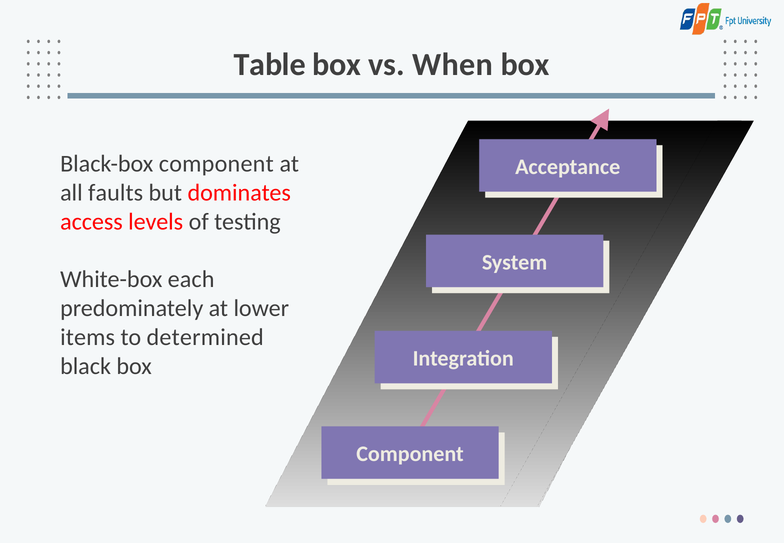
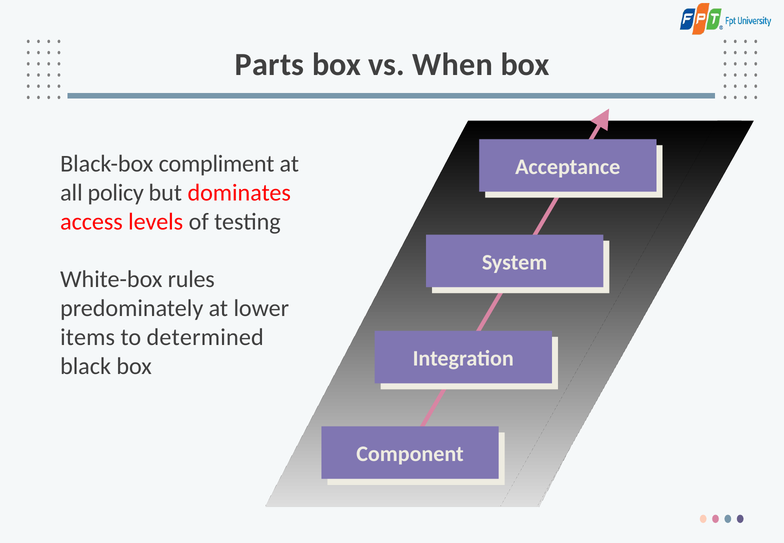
Table: Table -> Parts (269, 64)
Black-box component: component -> compliment (217, 164)
faults: faults -> policy (116, 193)
each: each -> rules (191, 279)
